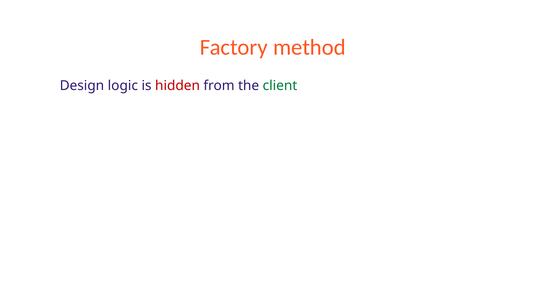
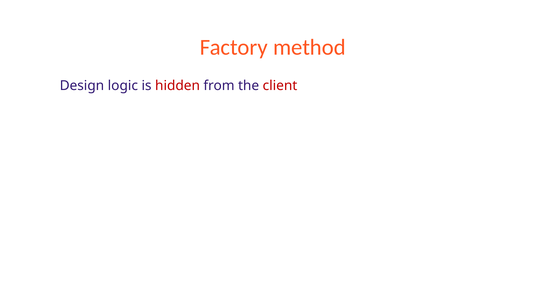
client colour: green -> red (280, 86)
